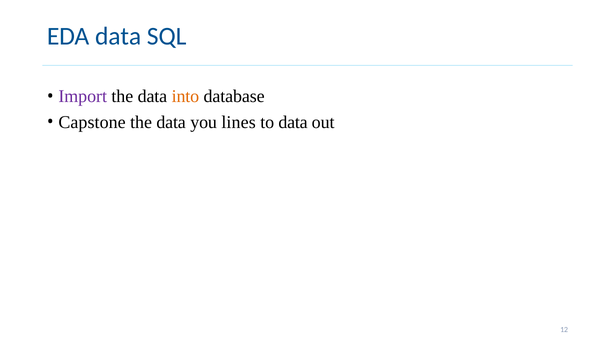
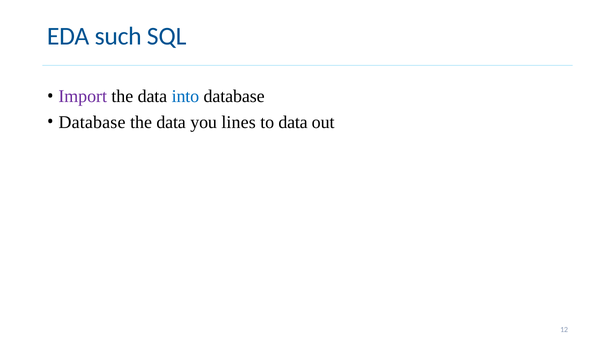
EDA data: data -> such (118, 36)
into colour: orange -> blue (185, 96)
Capstone: Capstone -> Database (92, 122)
